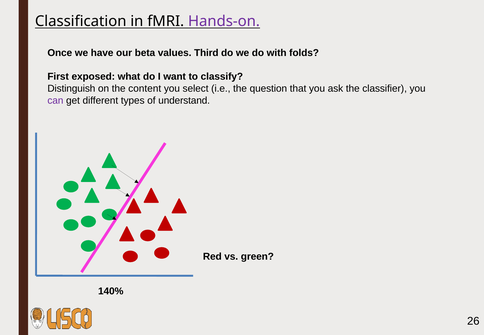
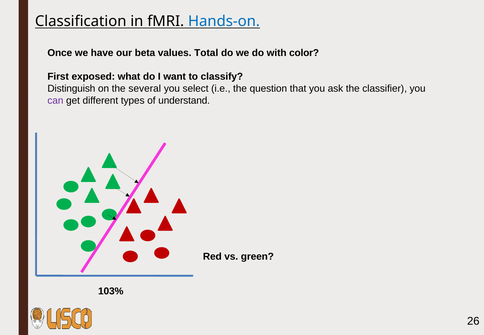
Hands-on colour: purple -> blue (224, 21)
Third: Third -> Total (206, 53)
folds: folds -> color (304, 53)
content: content -> several (145, 89)
140%: 140% -> 103% (111, 291)
